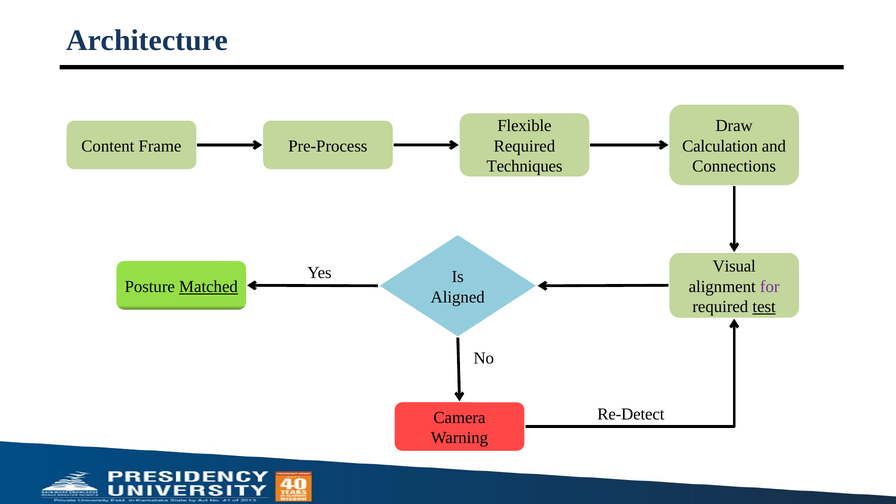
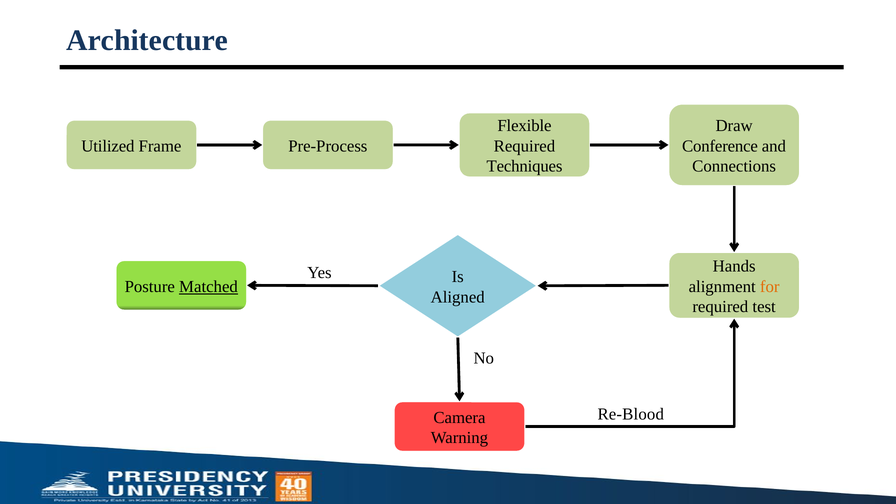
Calculation: Calculation -> Conference (720, 146)
Content: Content -> Utilized (108, 146)
Visual: Visual -> Hands (734, 266)
for colour: purple -> orange (770, 286)
test underline: present -> none (764, 307)
Re-Detect: Re-Detect -> Re-Blood (631, 414)
